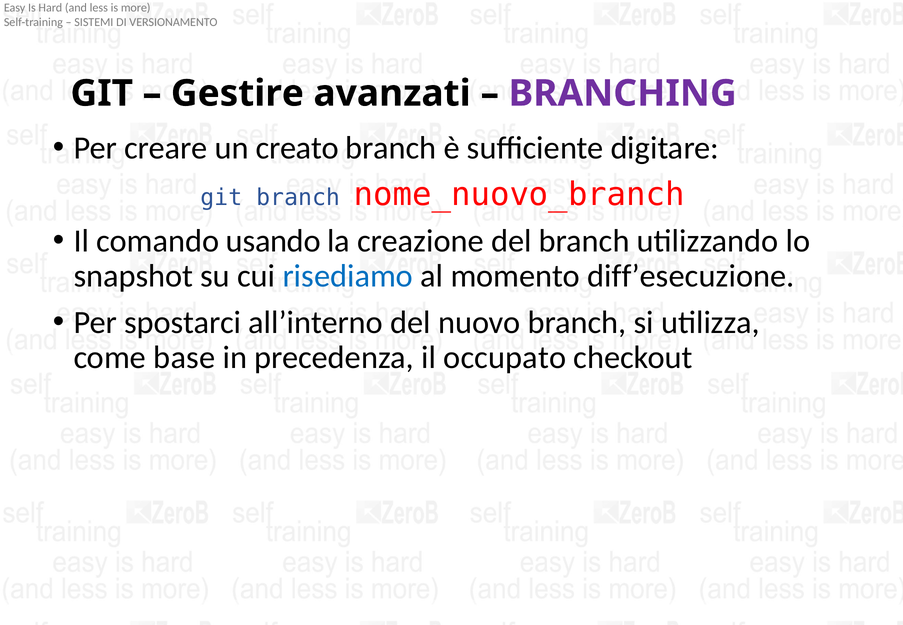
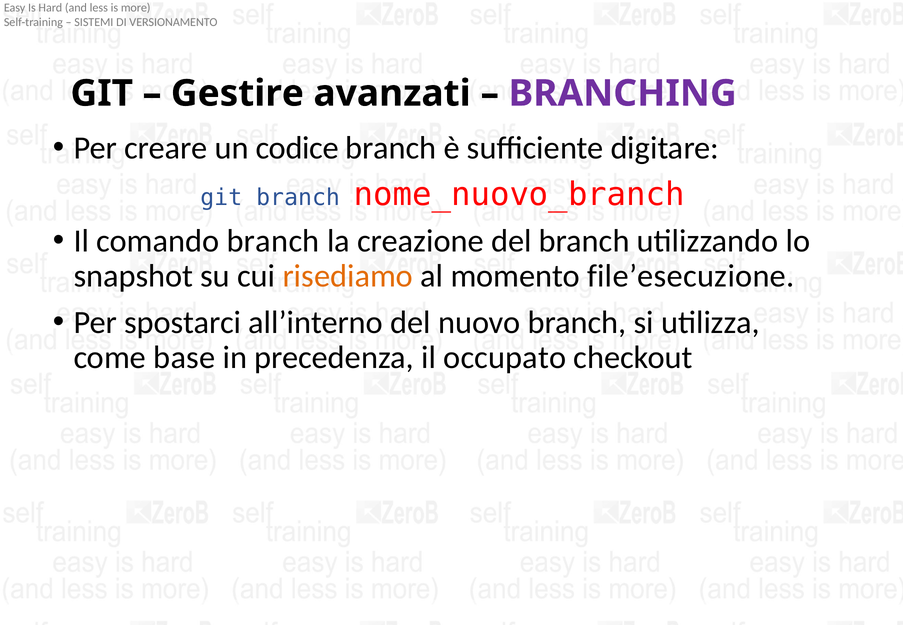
creato: creato -> codice (297, 148)
comando usando: usando -> branch (273, 241)
risediamo colour: blue -> orange (348, 276)
diff’esecuzione: diff’esecuzione -> file’esecuzione (691, 276)
